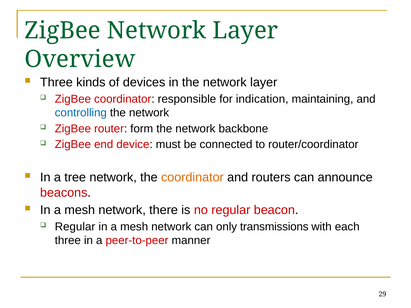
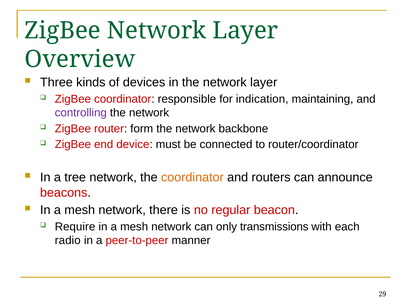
controlling colour: blue -> purple (81, 113)
Regular: Regular -> Require (75, 227)
three: three -> radio (68, 241)
